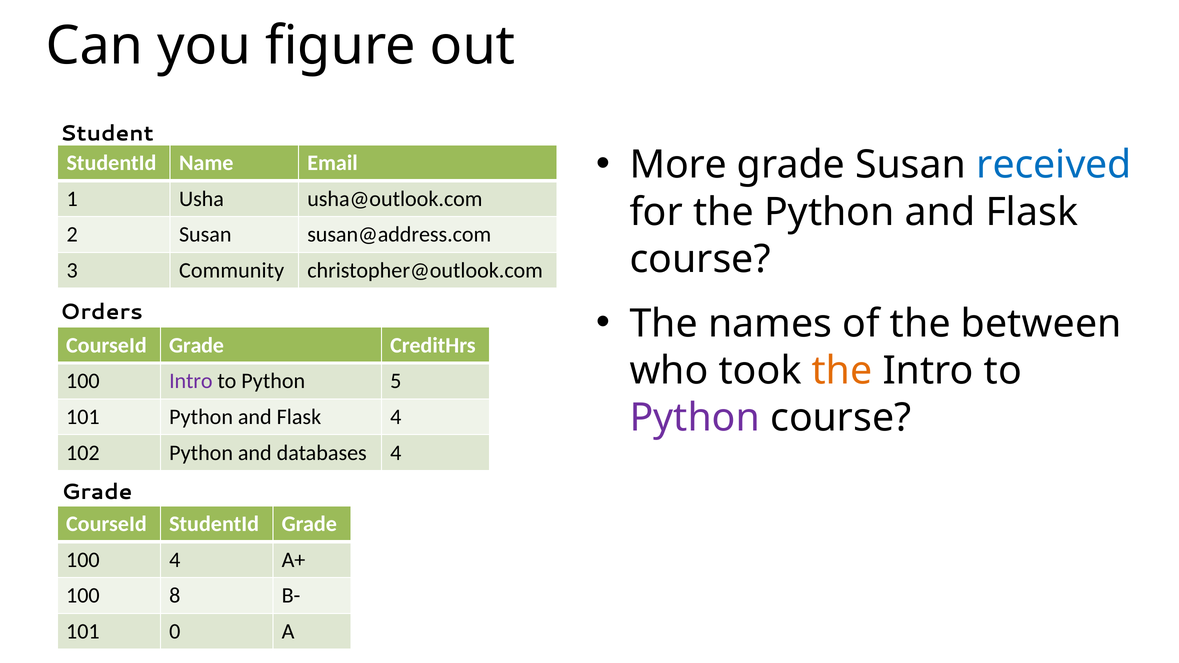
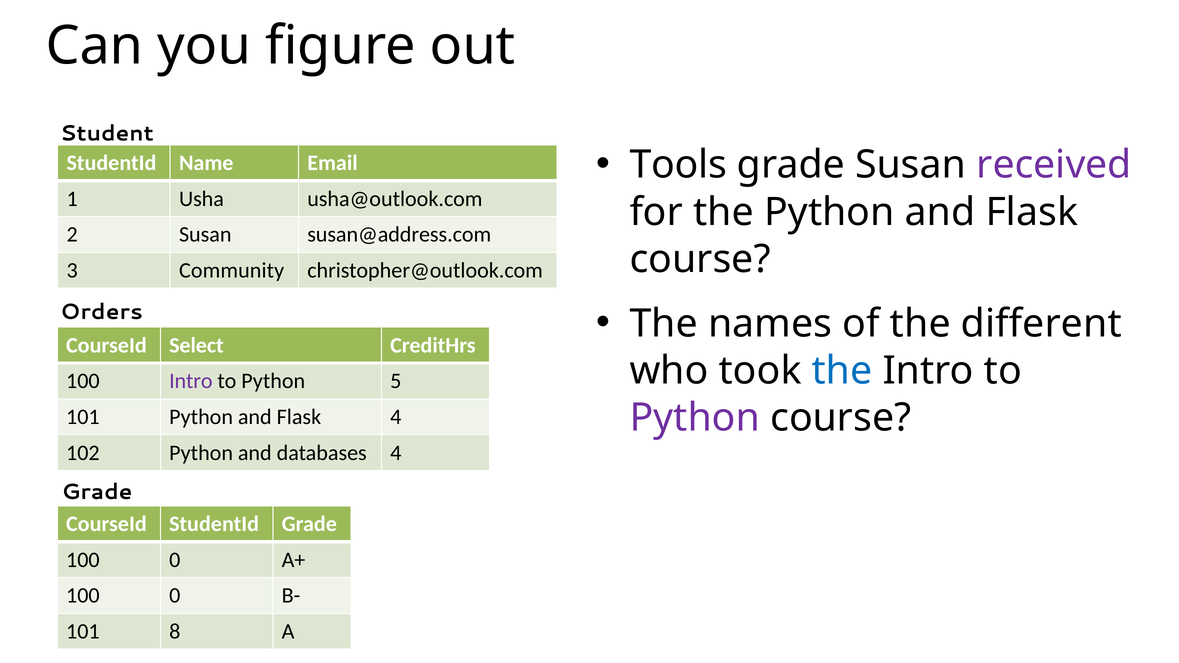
More: More -> Tools (678, 165)
received colour: blue -> purple (1054, 165)
between: between -> different (1041, 324)
CourseId Grade: Grade -> Select (196, 345)
the colour: orange -> blue (842, 371)
4: 4 -> 0 (175, 560)
8: 8 -> 0 (175, 596)
0: 0 -> 8 (175, 632)
